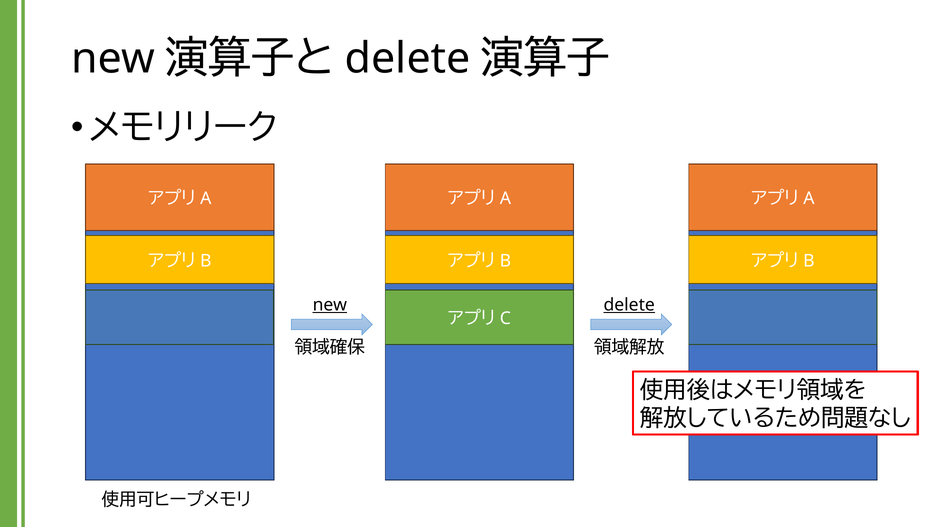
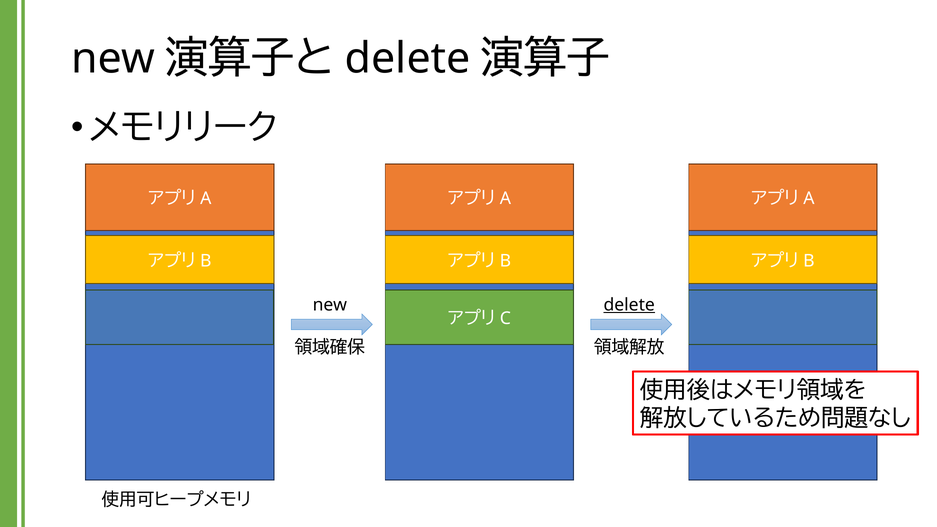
new underline: present -> none (330, 305)
